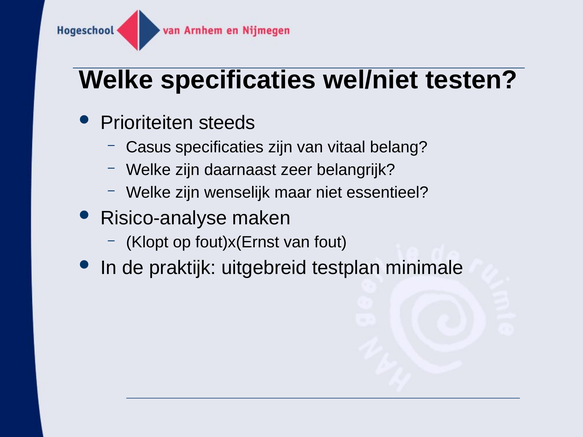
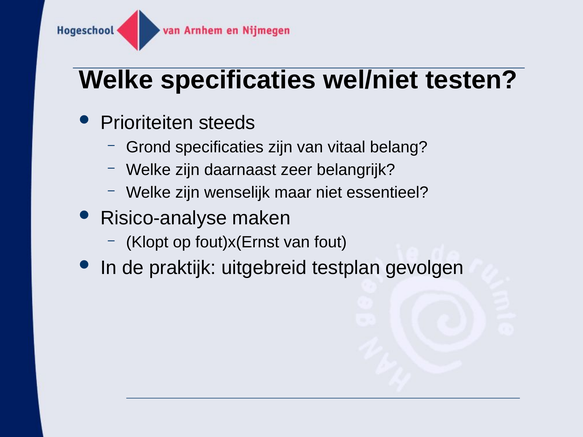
Casus: Casus -> Grond (148, 147)
minimale: minimale -> gevolgen (425, 268)
